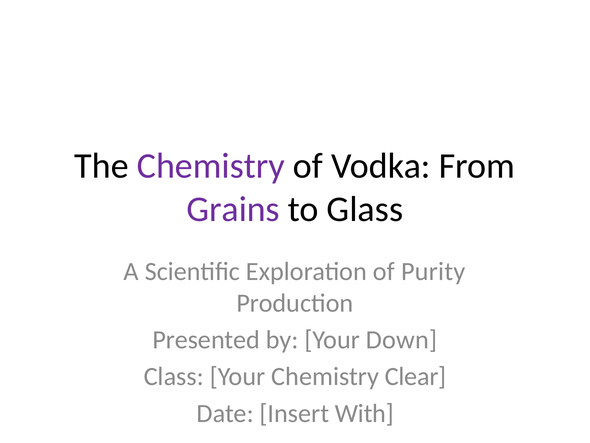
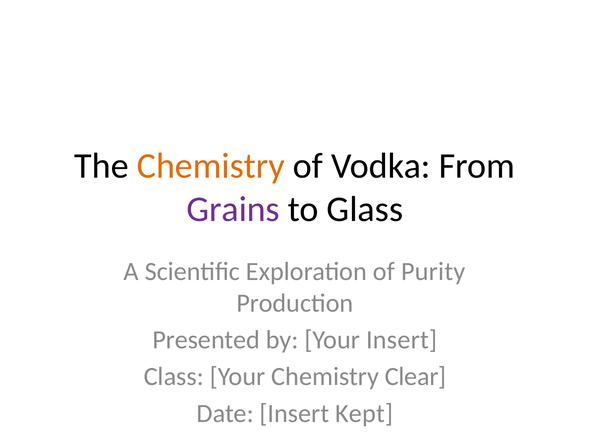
Chemistry colour: purple -> orange (211, 166)
Your Down: Down -> Insert (402, 339)
With: With -> Kept (364, 413)
